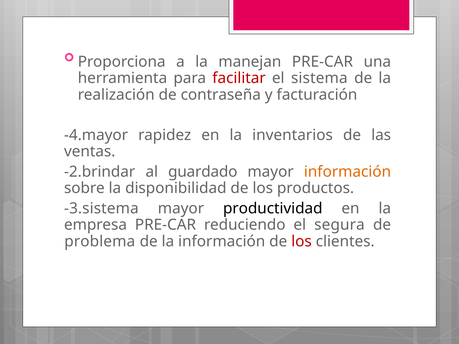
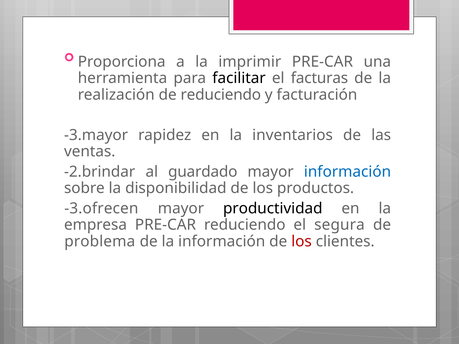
manejan: manejan -> imprimir (250, 62)
facilitar colour: red -> black (239, 78)
sistema: sistema -> facturas (319, 78)
de contraseña: contraseña -> reduciendo (221, 95)
-4.mayor: -4.mayor -> -3.mayor (96, 135)
información colour: orange -> blue (347, 172)
-3.sistema: -3.sistema -> -3.ofrecen (101, 209)
